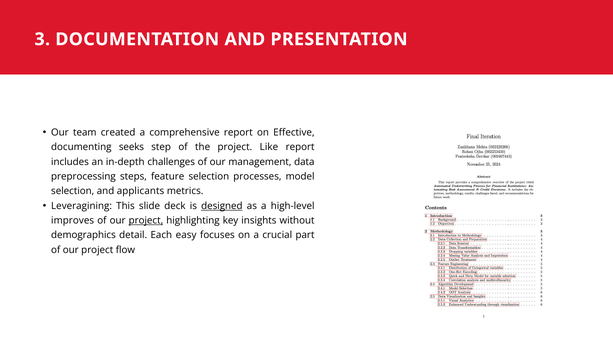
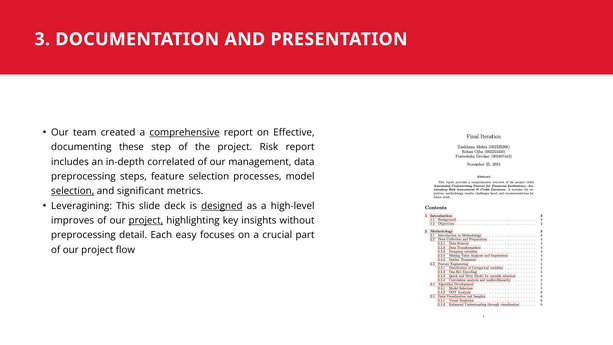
comprehensive underline: none -> present (185, 132)
seeks: seeks -> these (131, 147)
Like: Like -> Risk (269, 147)
challenges: challenges -> correlated (171, 162)
selection underline: none -> present (73, 191)
applicants: applicants -> significant (141, 191)
demographics: demographics -> preprocessing (83, 235)
